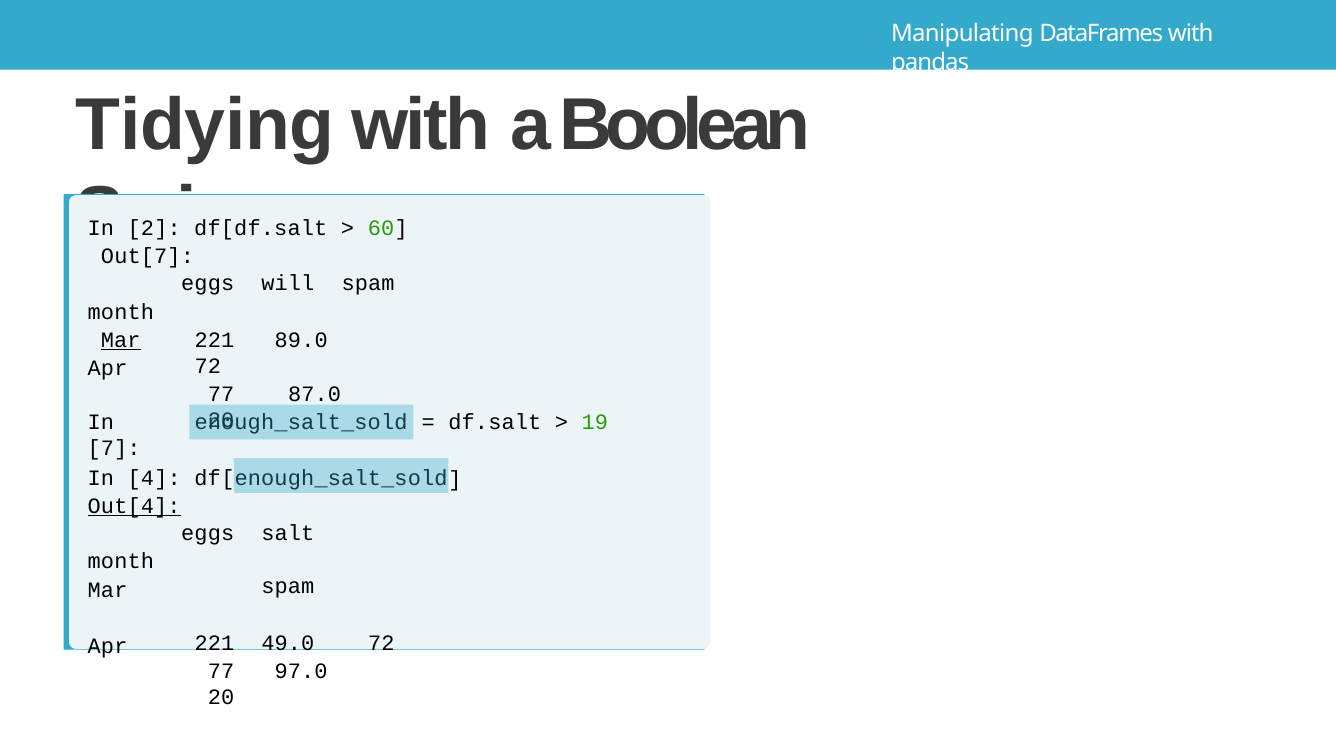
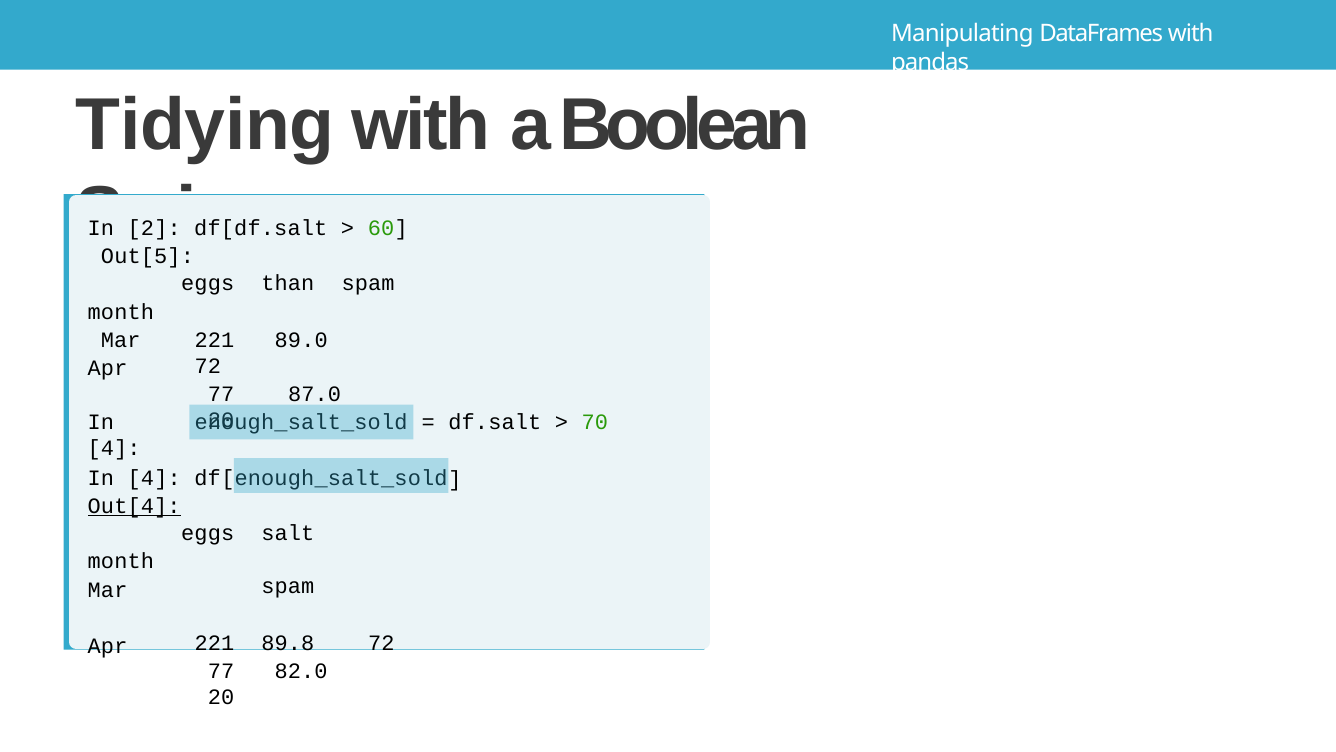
Out[7: Out[7 -> Out[5 (147, 256)
will: will -> than (288, 283)
Mar underline: present -> none (121, 340)
19: 19 -> 70 (595, 422)
7: 7 -> 4 (114, 448)
49.0: 49.0 -> 89.8 (288, 643)
97.0: 97.0 -> 82.0 (301, 671)
